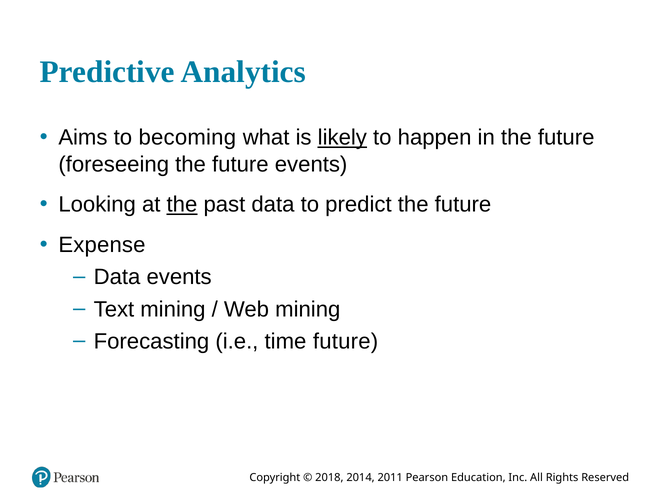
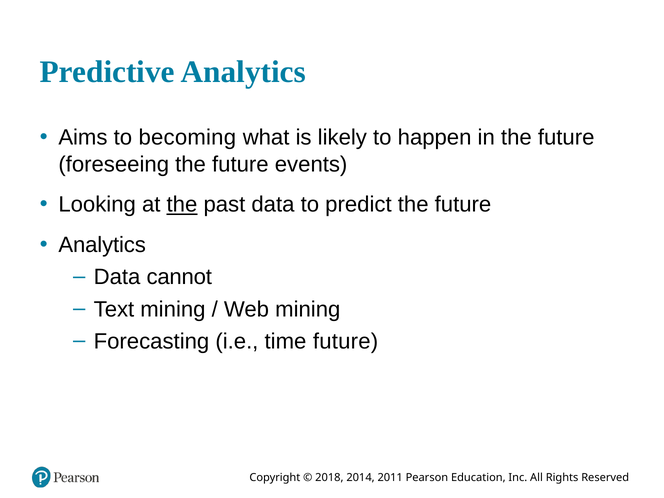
likely underline: present -> none (342, 138)
Expense: Expense -> Analytics (102, 245)
Data events: events -> cannot (179, 277)
